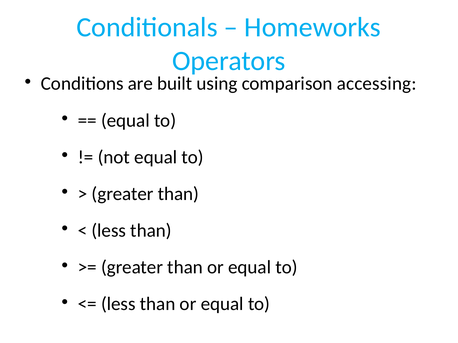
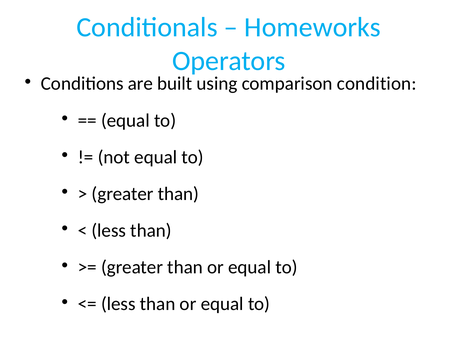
accessing: accessing -> condition (377, 84)
